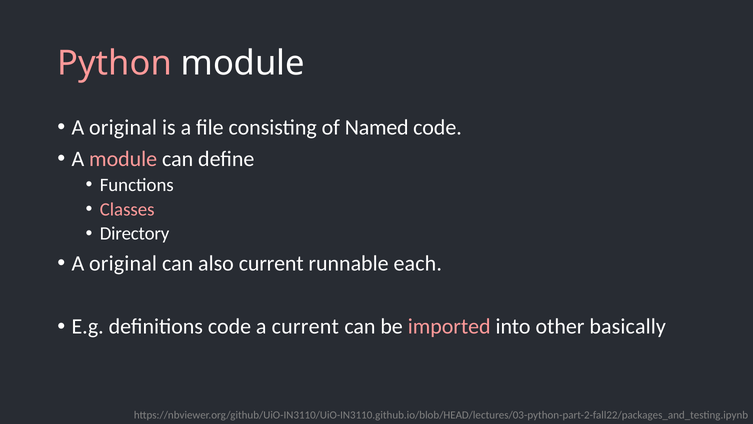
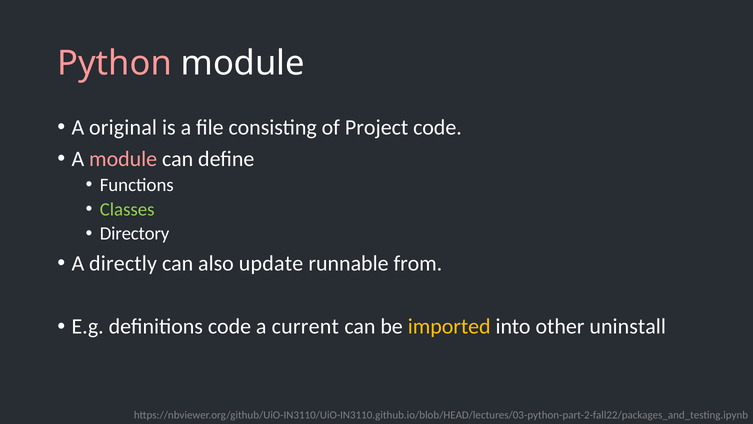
Named: Named -> Project (377, 127)
Classes colour: pink -> light green (127, 209)
original: original -> directly (123, 263)
also current: current -> update (271, 263)
each: each -> from (418, 263)
imported colour: pink -> yellow (449, 326)
basically: basically -> uninstall (628, 326)
